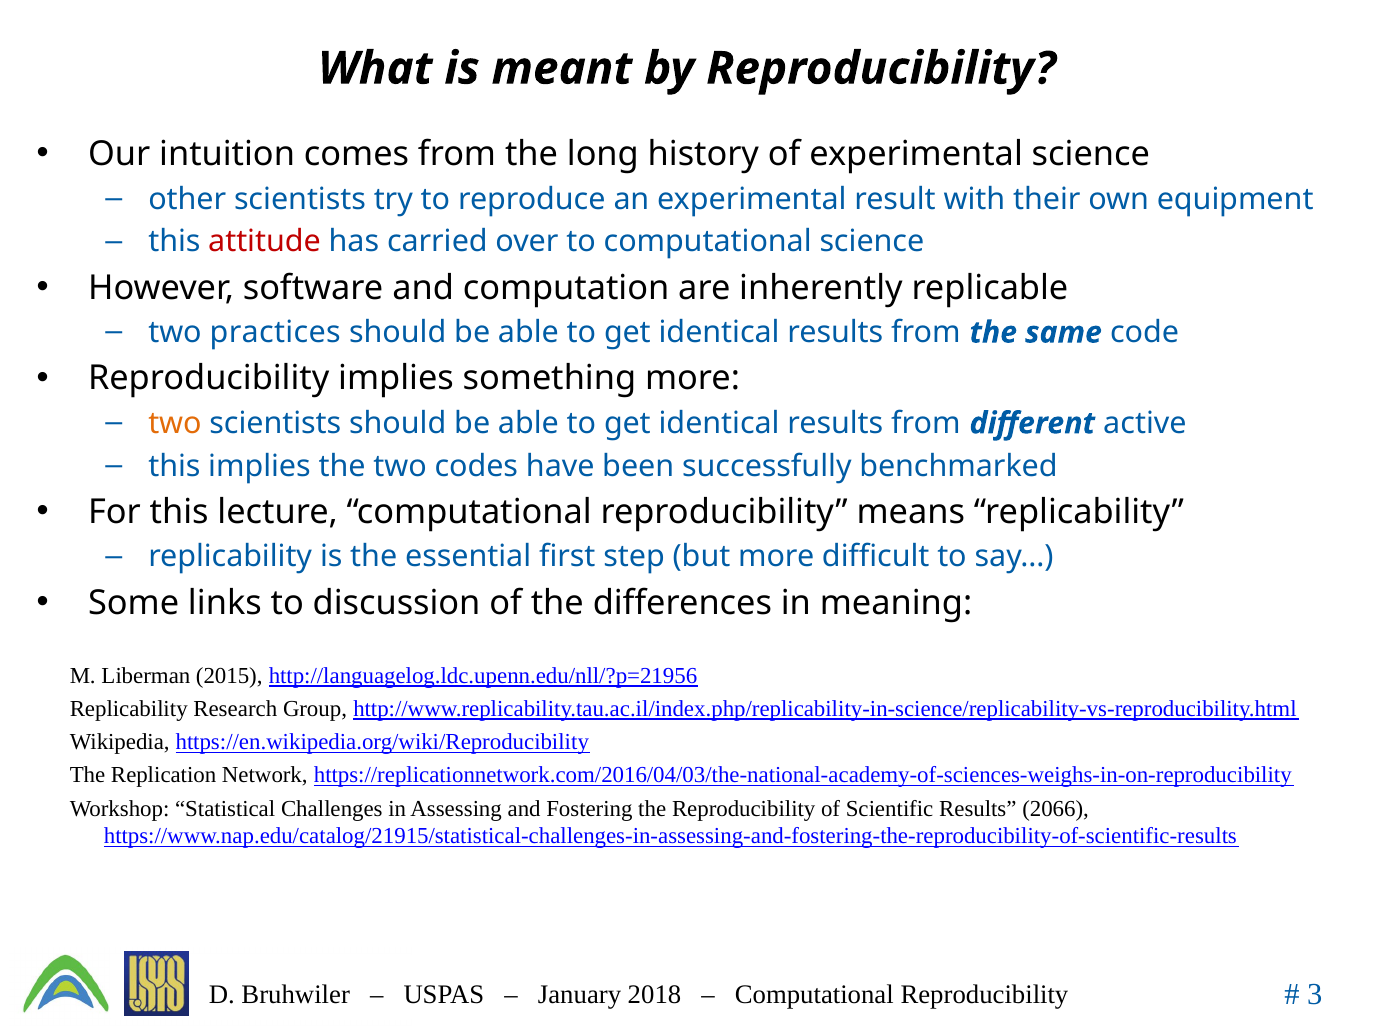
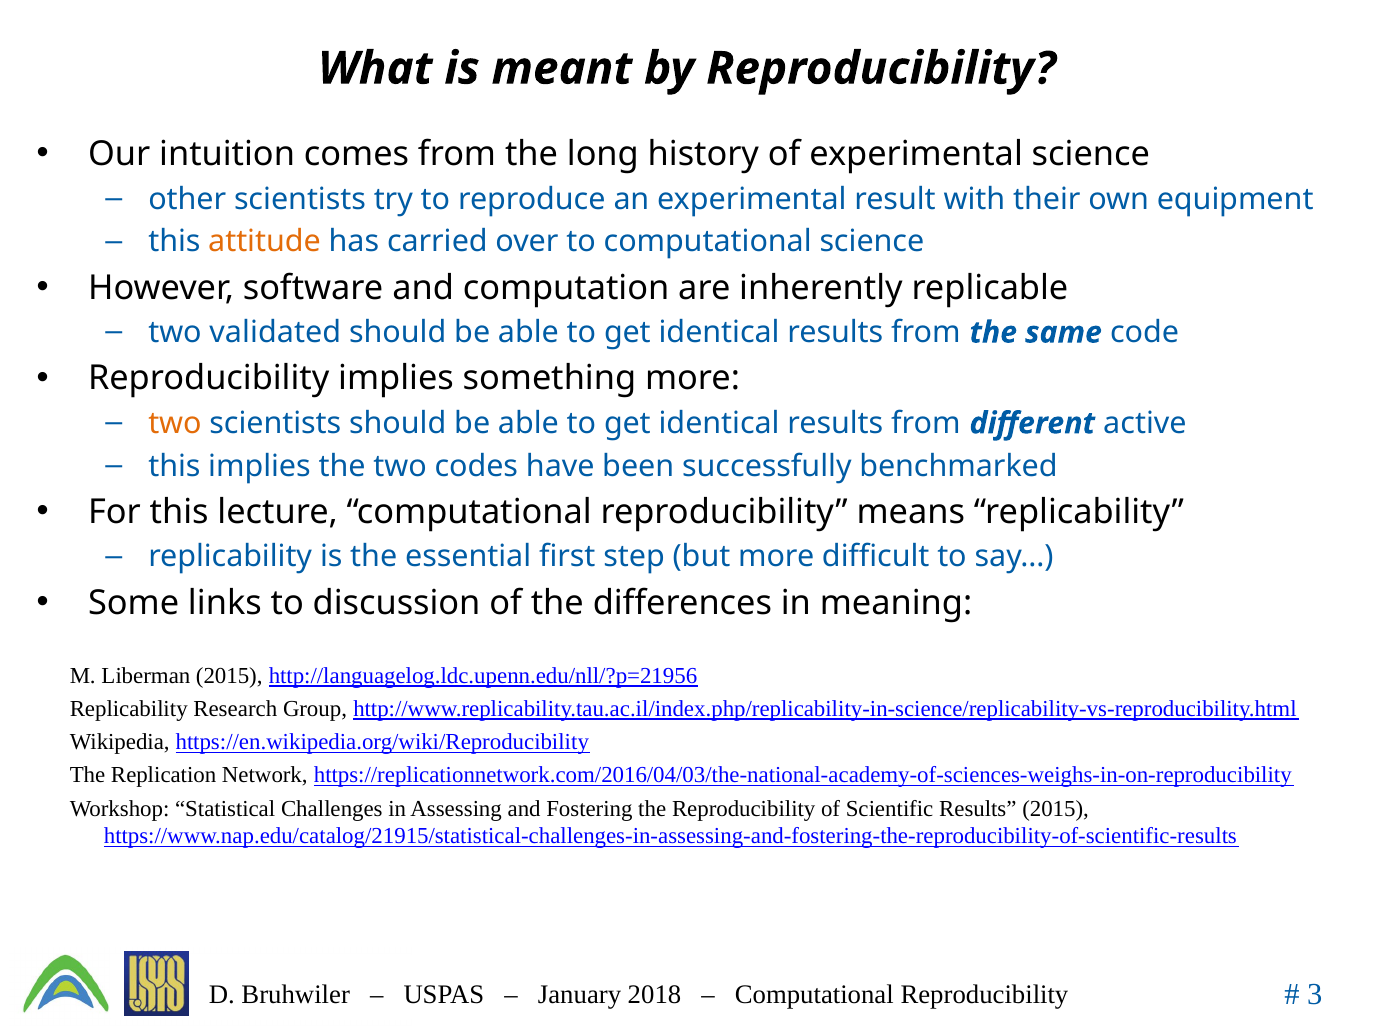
attitude colour: red -> orange (265, 242)
practices: practices -> validated (275, 332)
Results 2066: 2066 -> 2015 (1056, 808)
